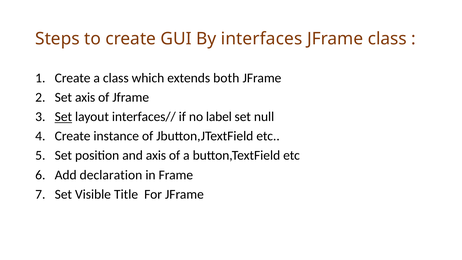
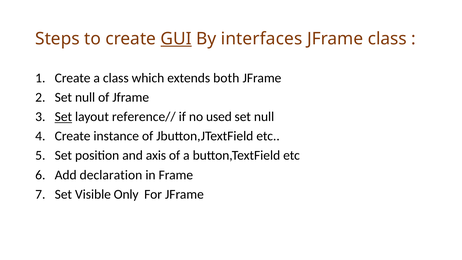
GUI underline: none -> present (176, 39)
axis: axis -> null (85, 97)
interfaces//: interfaces// -> reference// (144, 117)
label: label -> used (219, 117)
Title: Title -> Only (126, 194)
